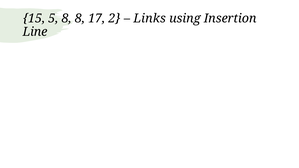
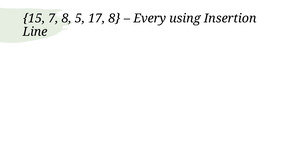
5: 5 -> 7 (53, 18)
8 8: 8 -> 5 (80, 18)
17 2: 2 -> 8 (115, 18)
Links: Links -> Every (150, 18)
